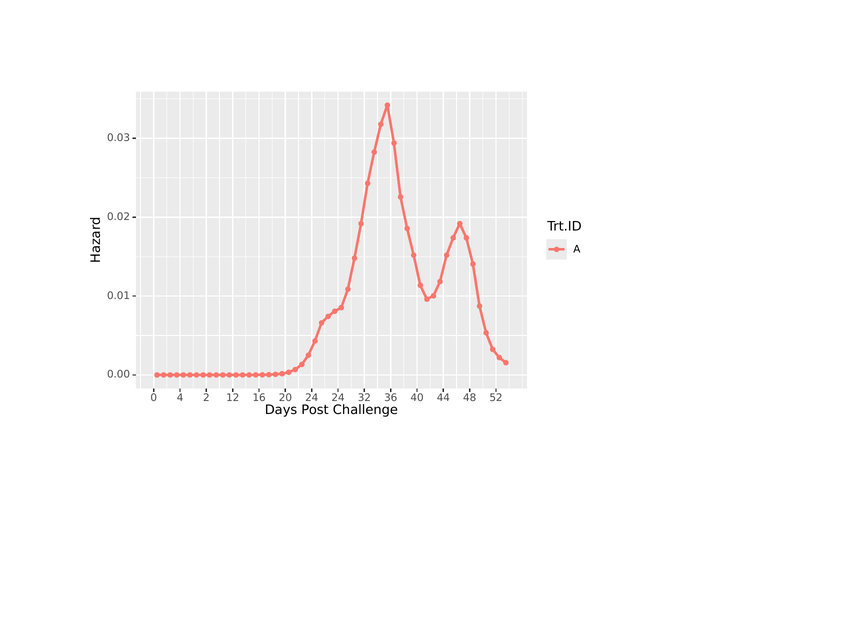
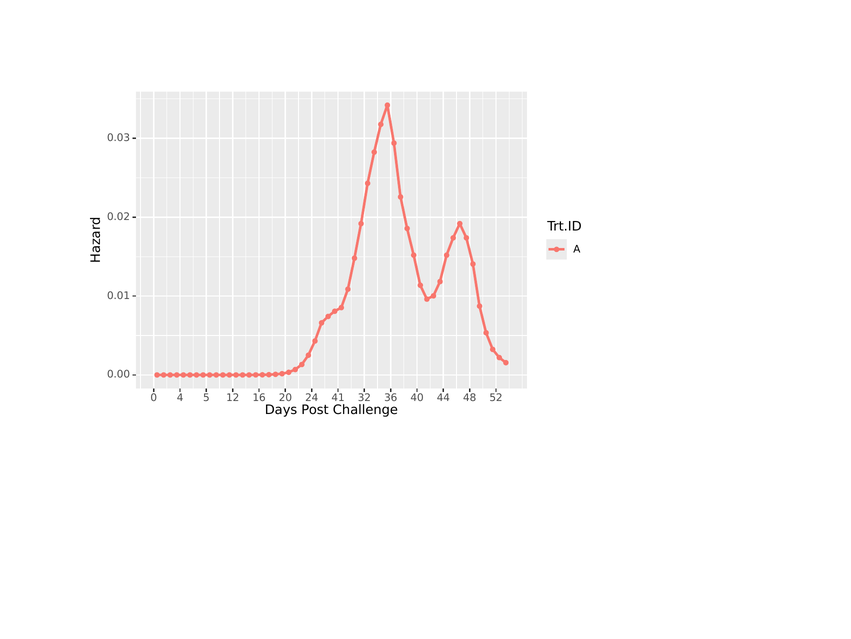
2: 2 -> 5 (206, 397)
24 24: 24 -> 41 (338, 397)
